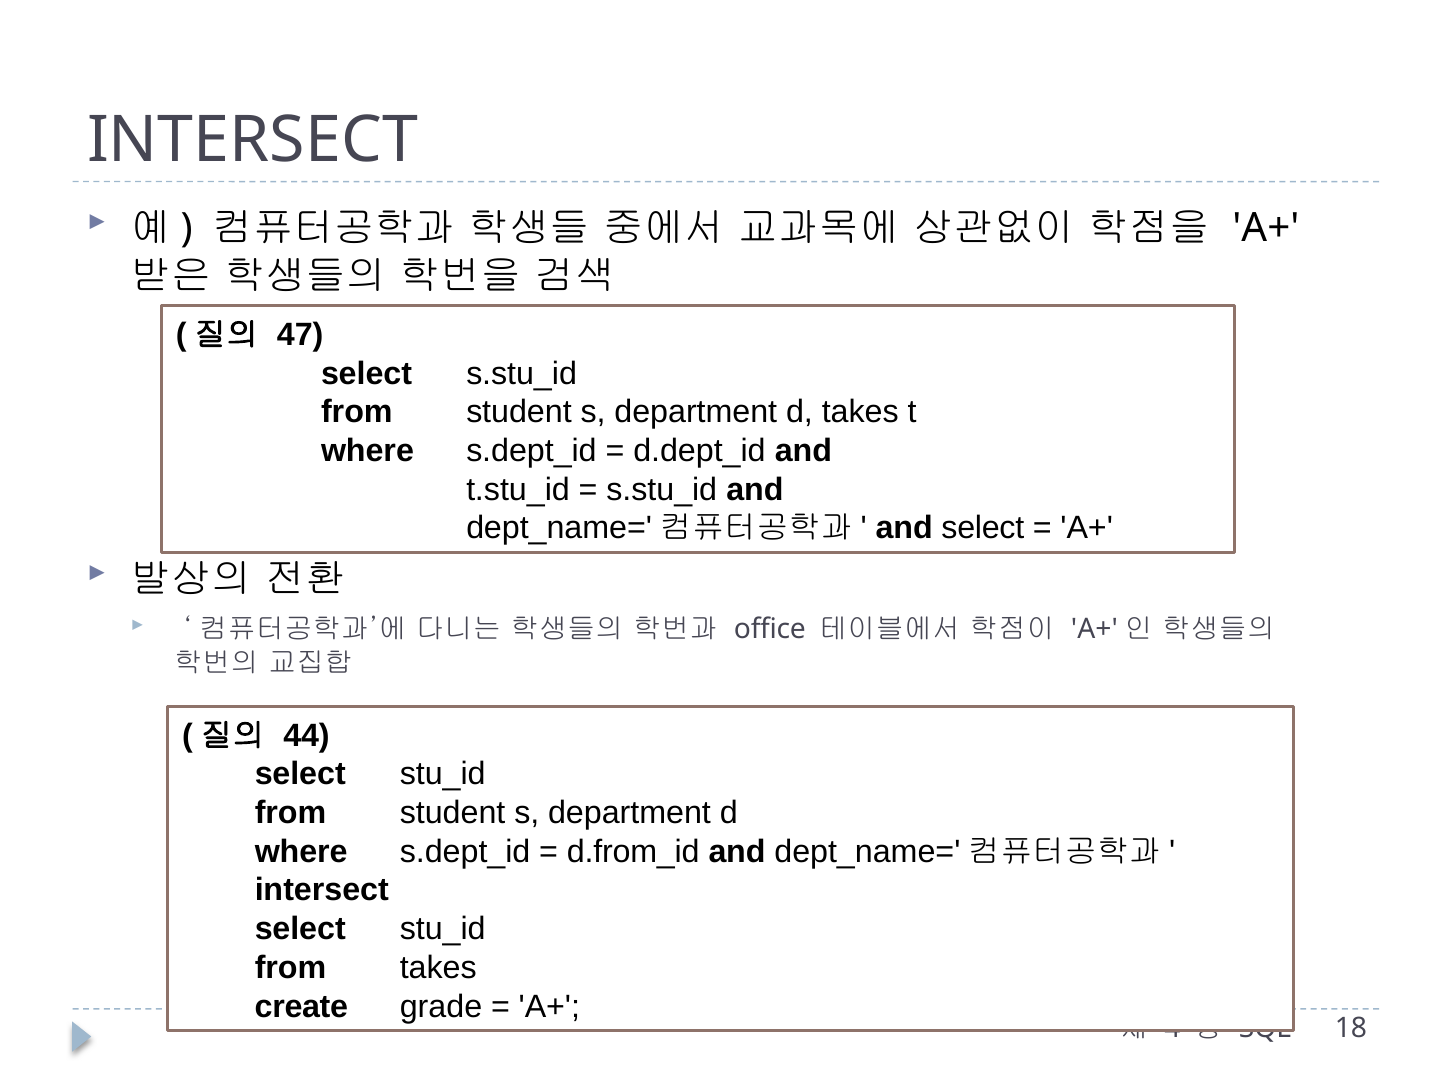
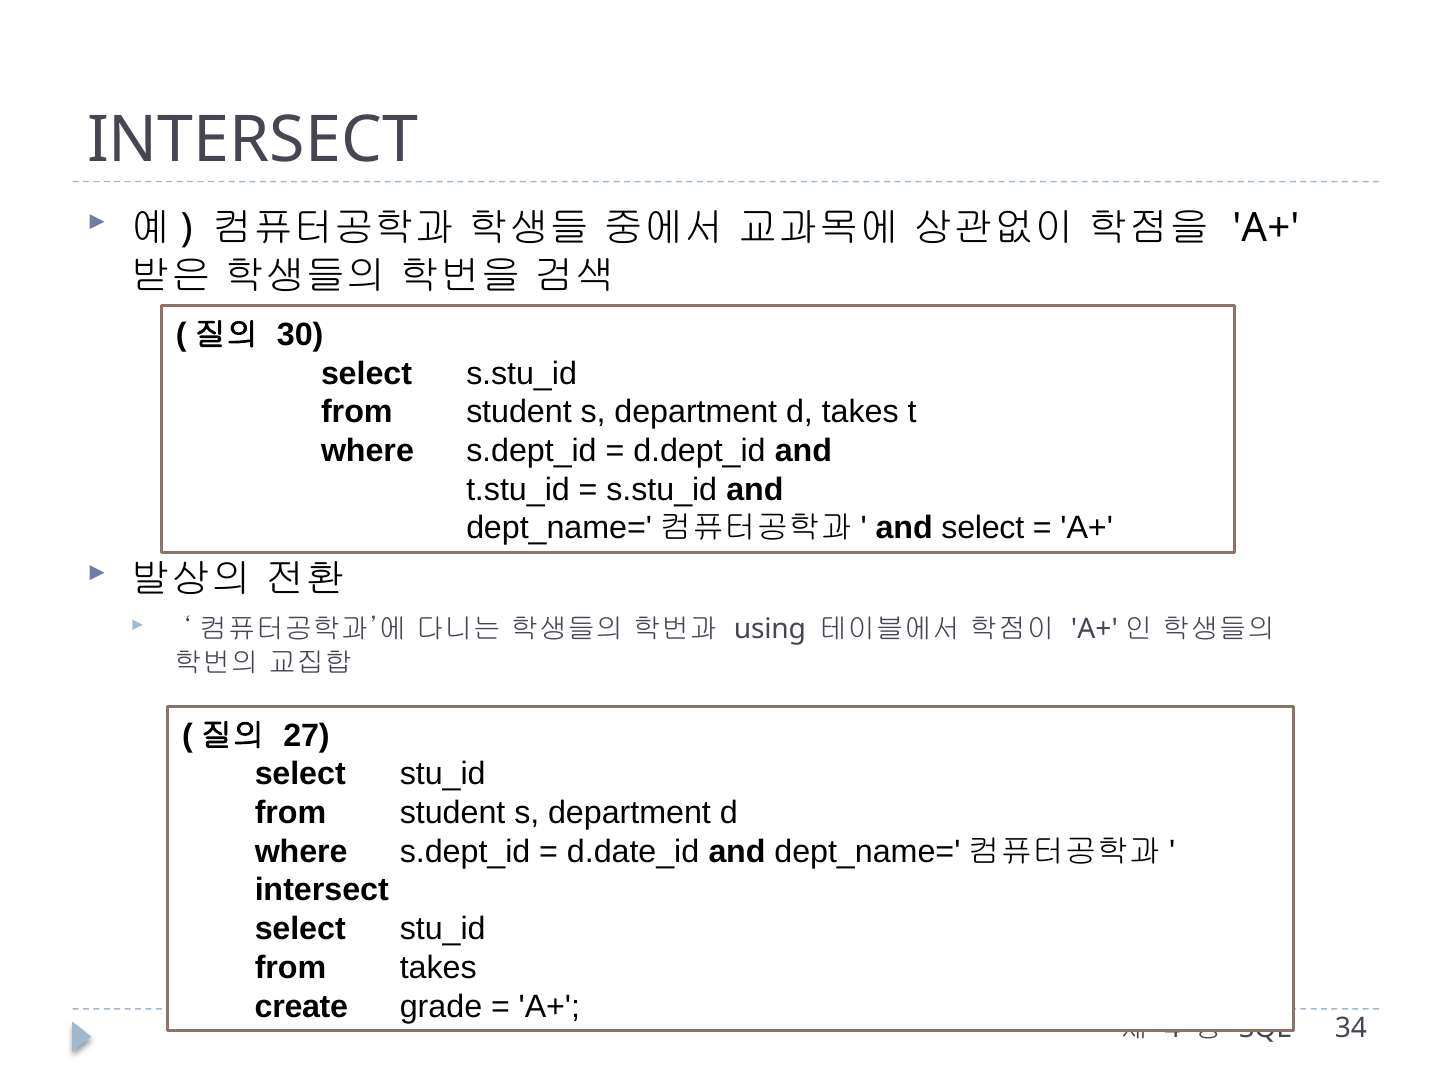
47: 47 -> 30 (300, 335)
office: office -> using (770, 629)
44: 44 -> 27 (306, 736)
d.from_id: d.from_id -> d.date_id (633, 852)
18: 18 -> 34 (1351, 1028)
